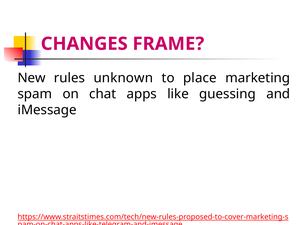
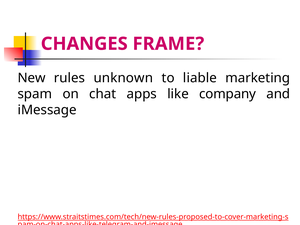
place: place -> liable (200, 78)
guessing: guessing -> company (228, 94)
